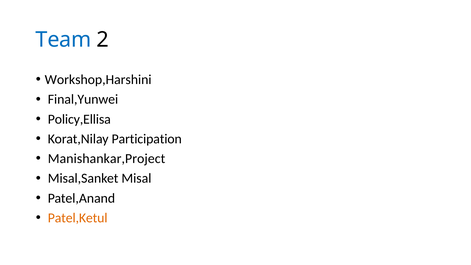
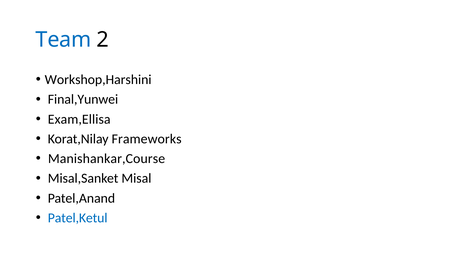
Policy,Ellisa: Policy,Ellisa -> Exam,Ellisa (79, 119)
Participation: Participation -> Frameworks (147, 139)
Manishankar,Project: Manishankar,Project -> Manishankar,Course (107, 159)
Patel,Ketul colour: orange -> blue (78, 218)
